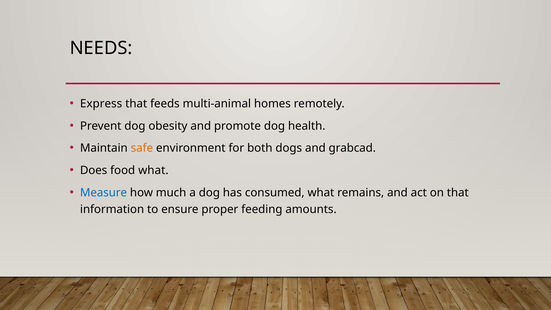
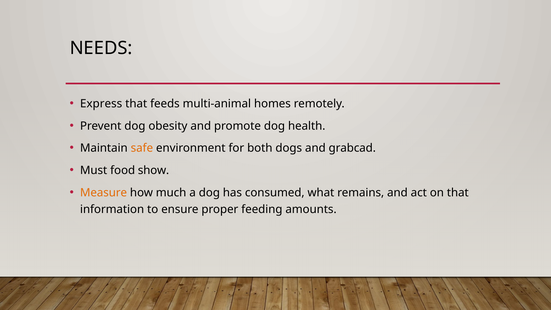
Does: Does -> Must (94, 170)
food what: what -> show (153, 170)
Measure colour: blue -> orange (104, 193)
